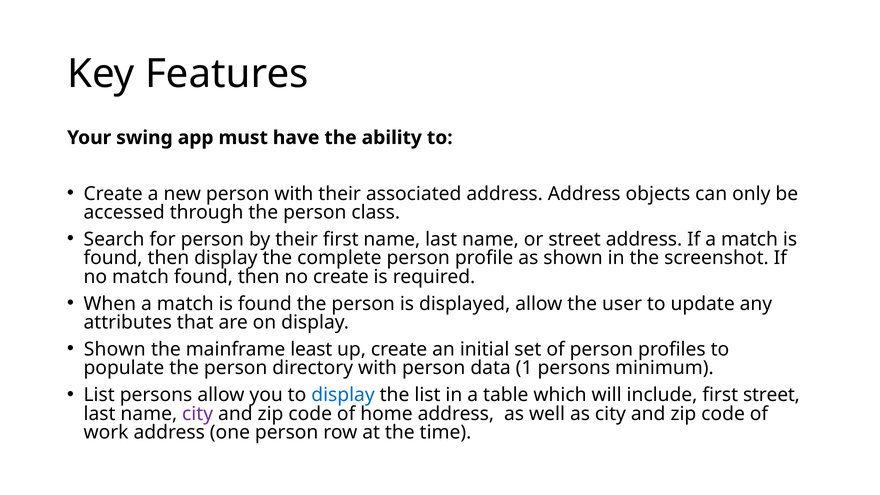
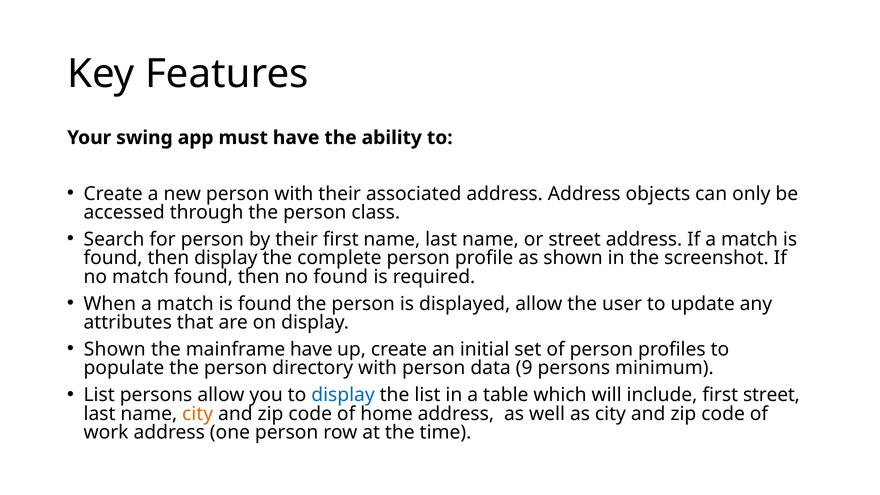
no create: create -> found (341, 277)
mainframe least: least -> have (311, 349)
1: 1 -> 9 (524, 368)
city colour: purple -> orange (198, 414)
